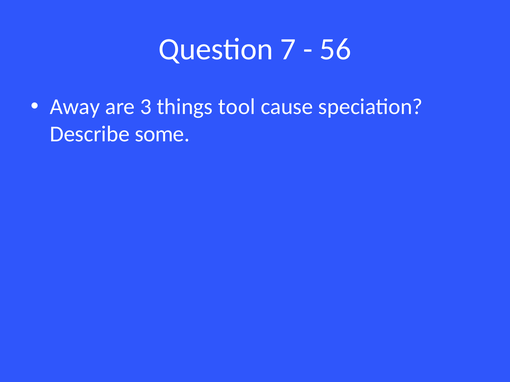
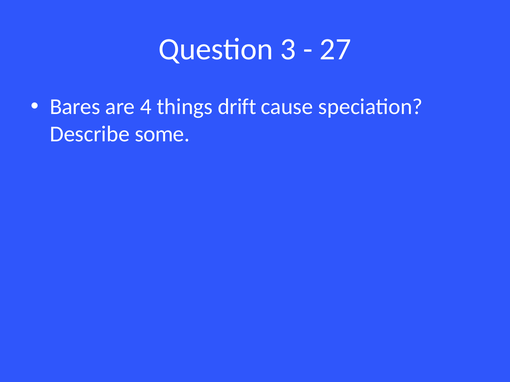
7: 7 -> 3 (288, 49)
56: 56 -> 27 (335, 49)
Away: Away -> Bares (75, 107)
3: 3 -> 4 (146, 107)
tool: tool -> drift (237, 107)
